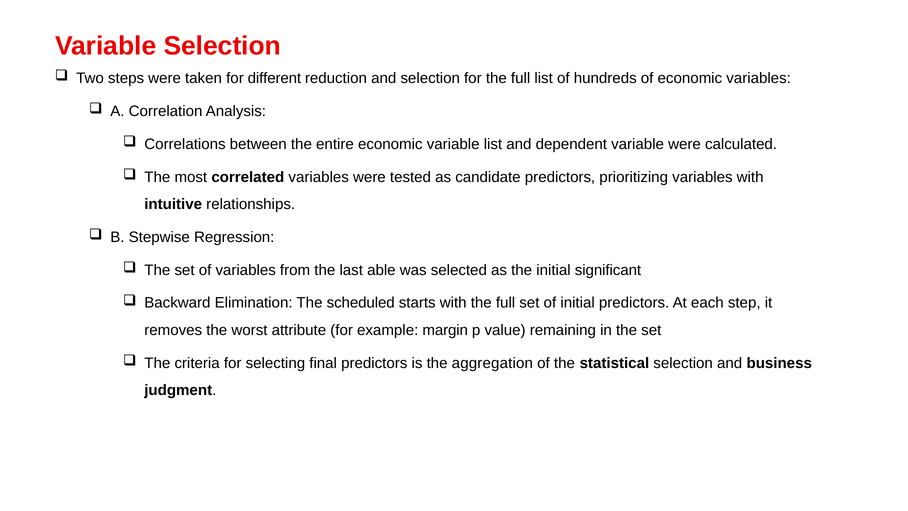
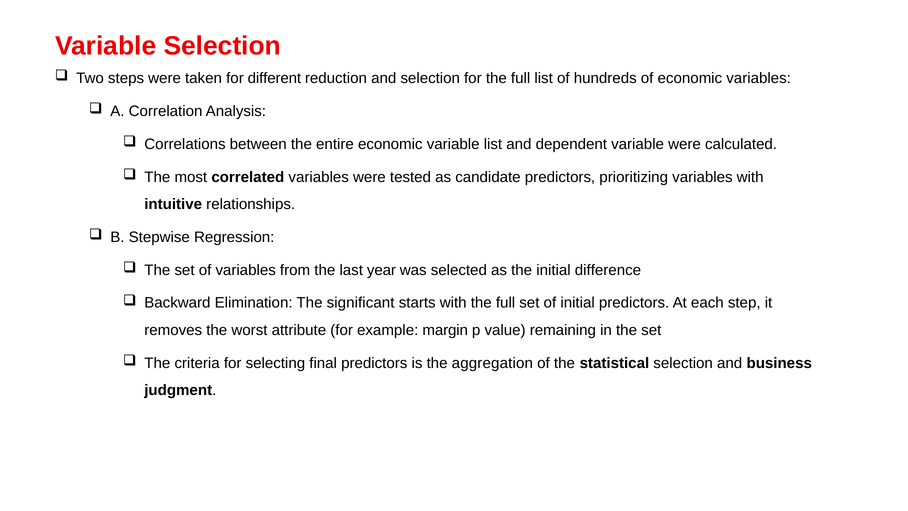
able: able -> year (381, 270)
significant: significant -> difference (608, 270)
scheduled: scheduled -> significant (361, 303)
